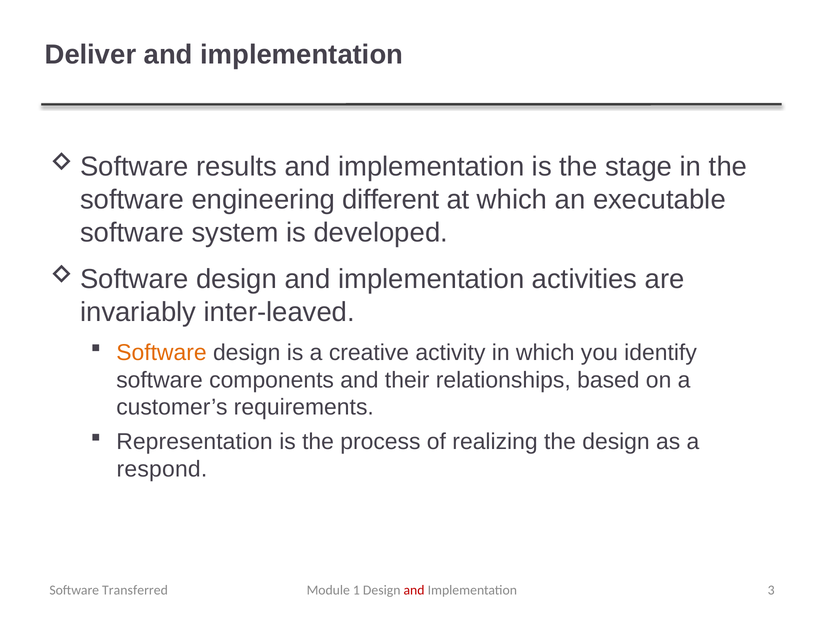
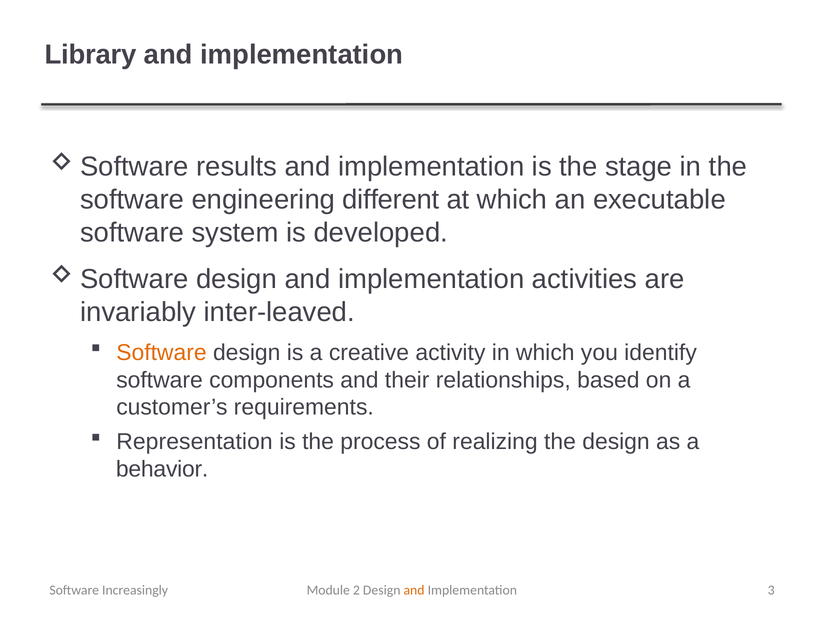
Deliver: Deliver -> Library (91, 55)
respond: respond -> behavior (162, 469)
Transferred: Transferred -> Increasingly (135, 590)
1: 1 -> 2 (356, 590)
and colour: red -> orange (414, 590)
